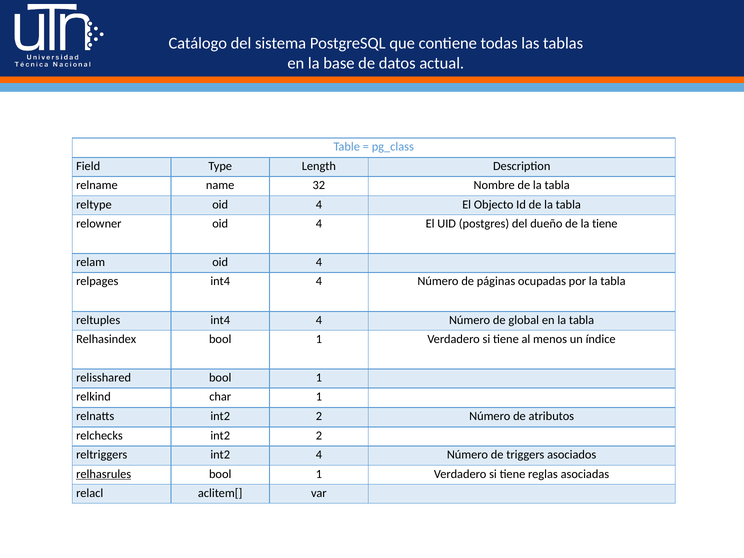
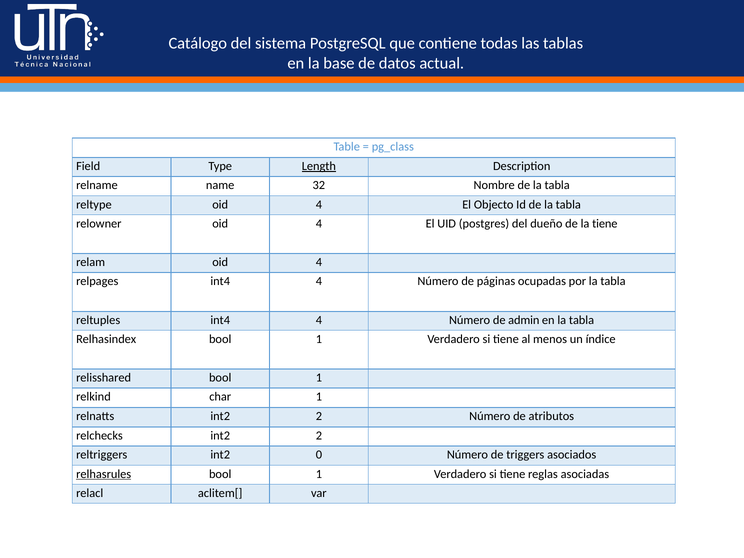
Length underline: none -> present (319, 166)
global: global -> admin (524, 320)
int2 4: 4 -> 0 (319, 455)
